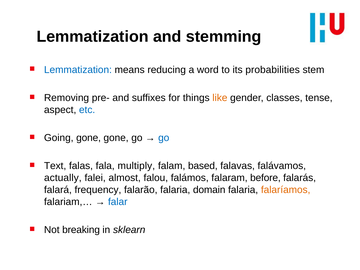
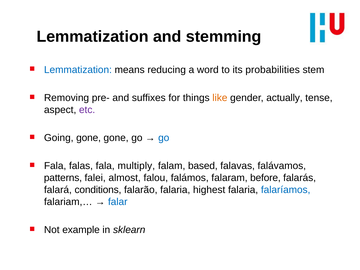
classes: classes -> actually (284, 98)
etc colour: blue -> purple (87, 110)
Text: Text -> Fala (55, 166)
actually: actually -> patterns (63, 178)
frequency: frequency -> conditions (98, 190)
domain: domain -> highest (209, 190)
falaríamos colour: orange -> blue (286, 190)
breaking: breaking -> example (81, 230)
